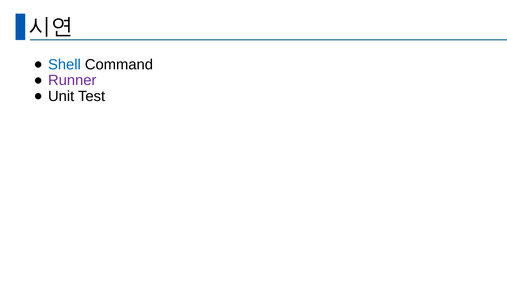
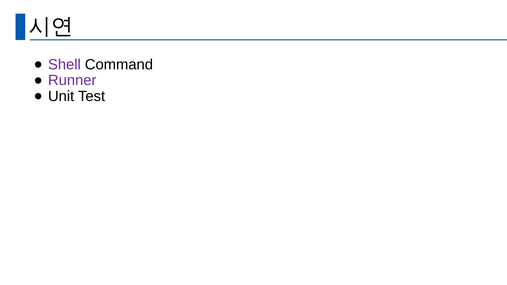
Shell colour: blue -> purple (64, 65)
